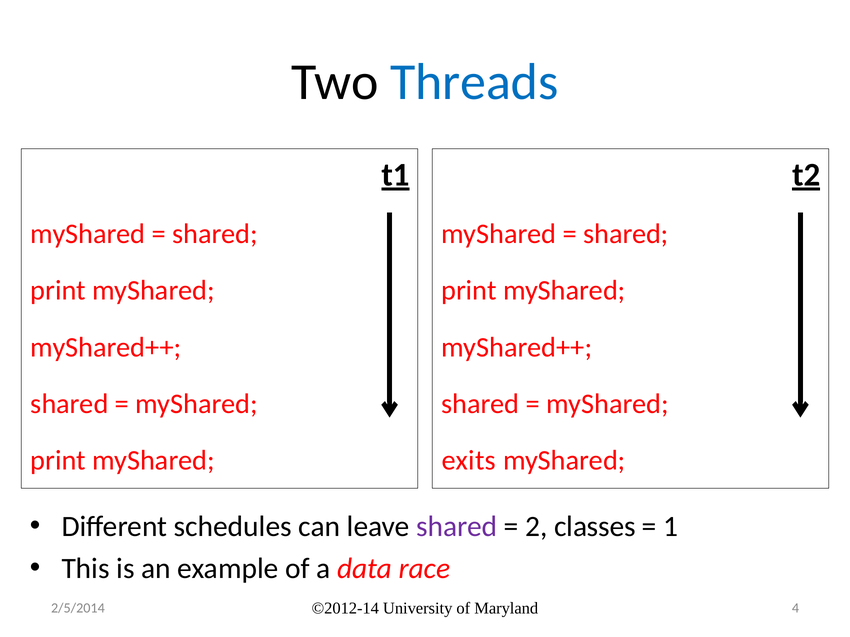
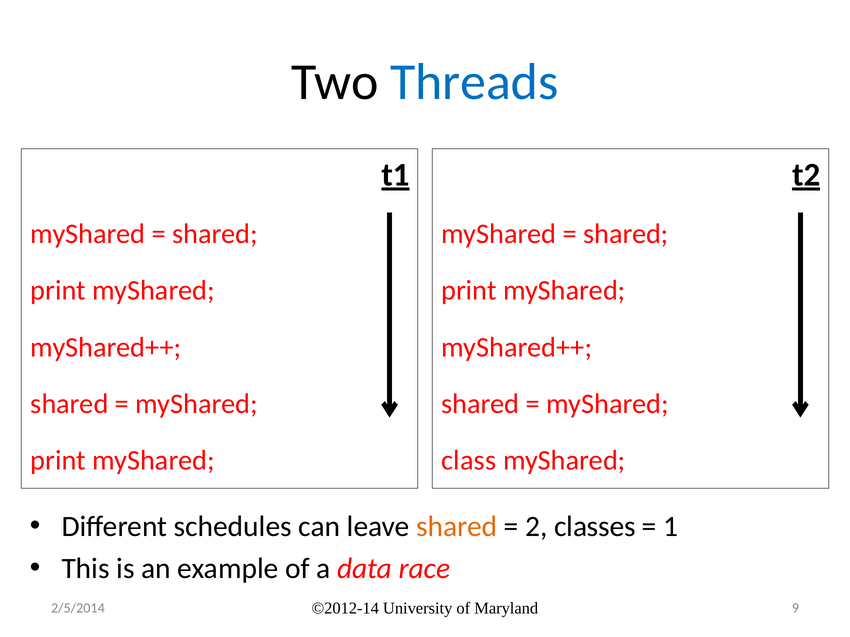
exits: exits -> class (469, 461)
shared colour: purple -> orange (457, 527)
4: 4 -> 9 (795, 609)
